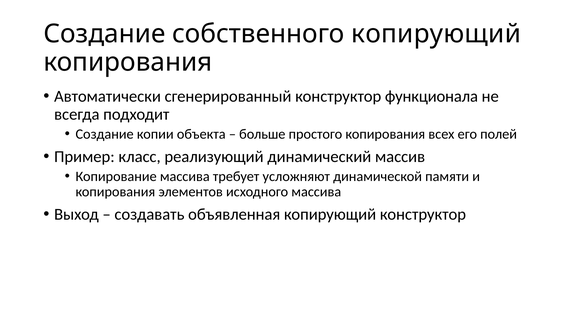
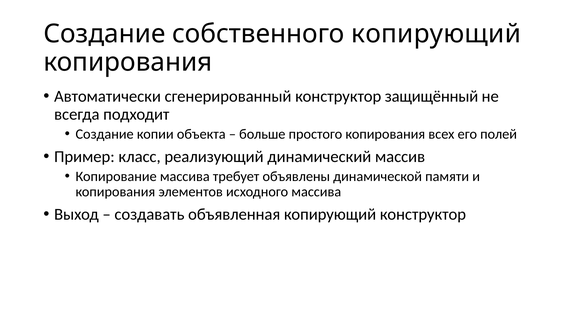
функционала: функционала -> защищённый (432, 96)
усложняют: усложняют -> объявлены (296, 176)
